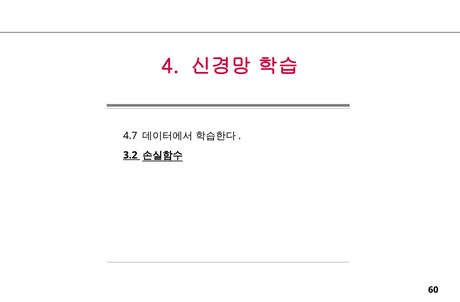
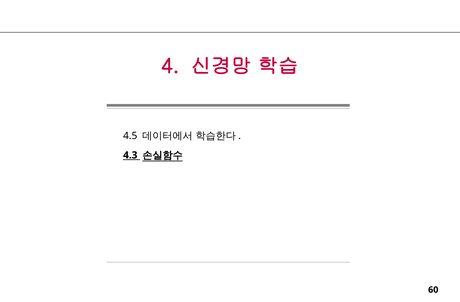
4.7: 4.7 -> 4.5 (130, 136)
3.2: 3.2 -> 4.3 (130, 155)
